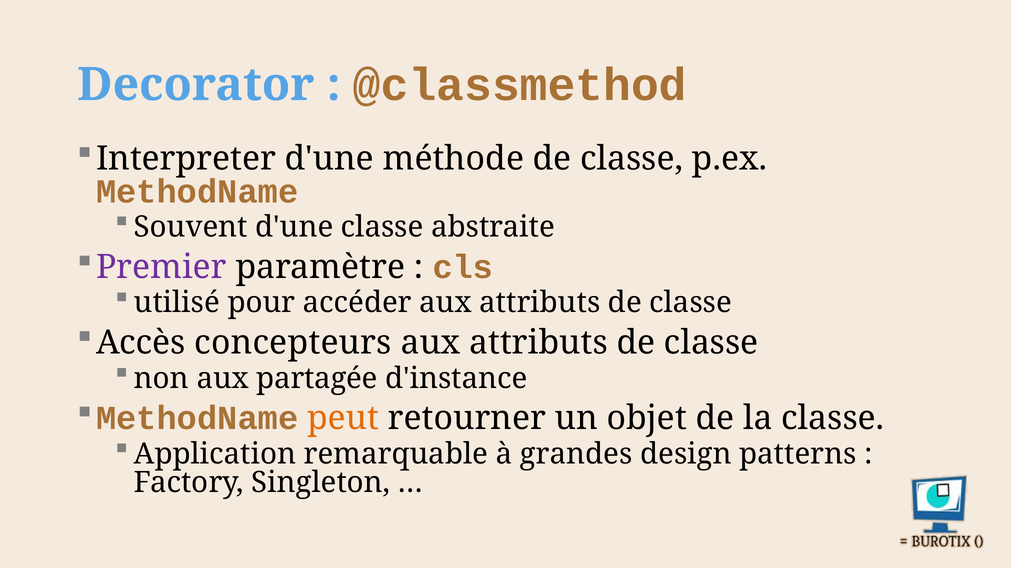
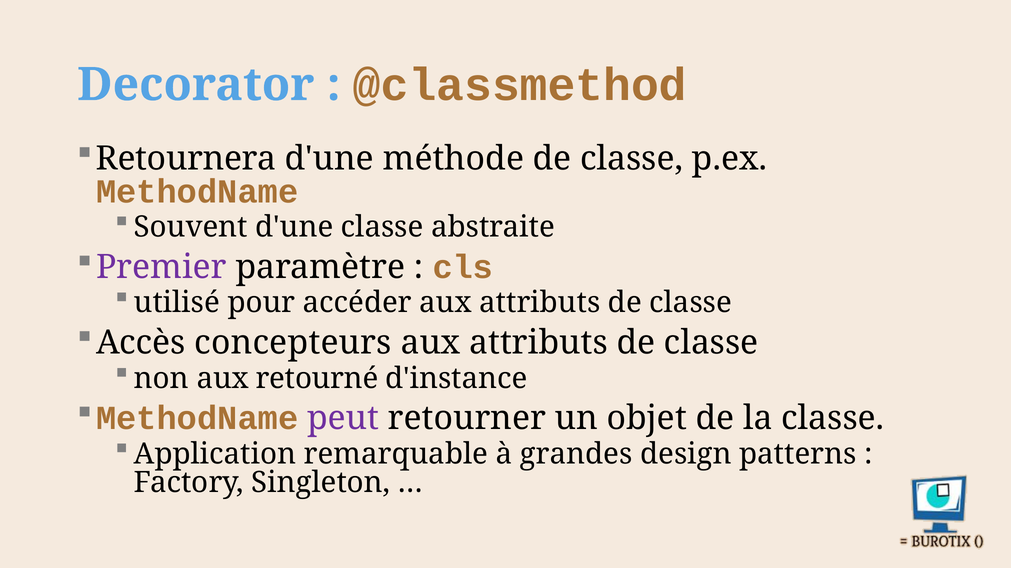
Interpreter: Interpreter -> Retournera (186, 159)
partagée: partagée -> retourné (317, 379)
peut colour: orange -> purple (343, 419)
